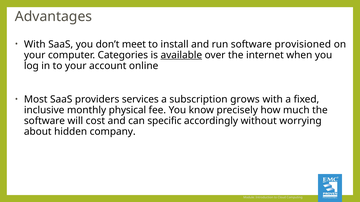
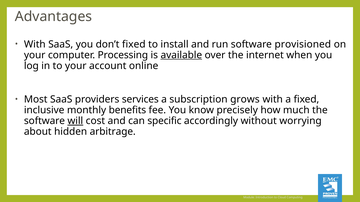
don’t meet: meet -> fixed (134, 44)
Categories: Categories -> Processing (123, 55)
physical: physical -> benefits (127, 110)
will underline: none -> present (75, 121)
company: company -> arbitrage (113, 132)
